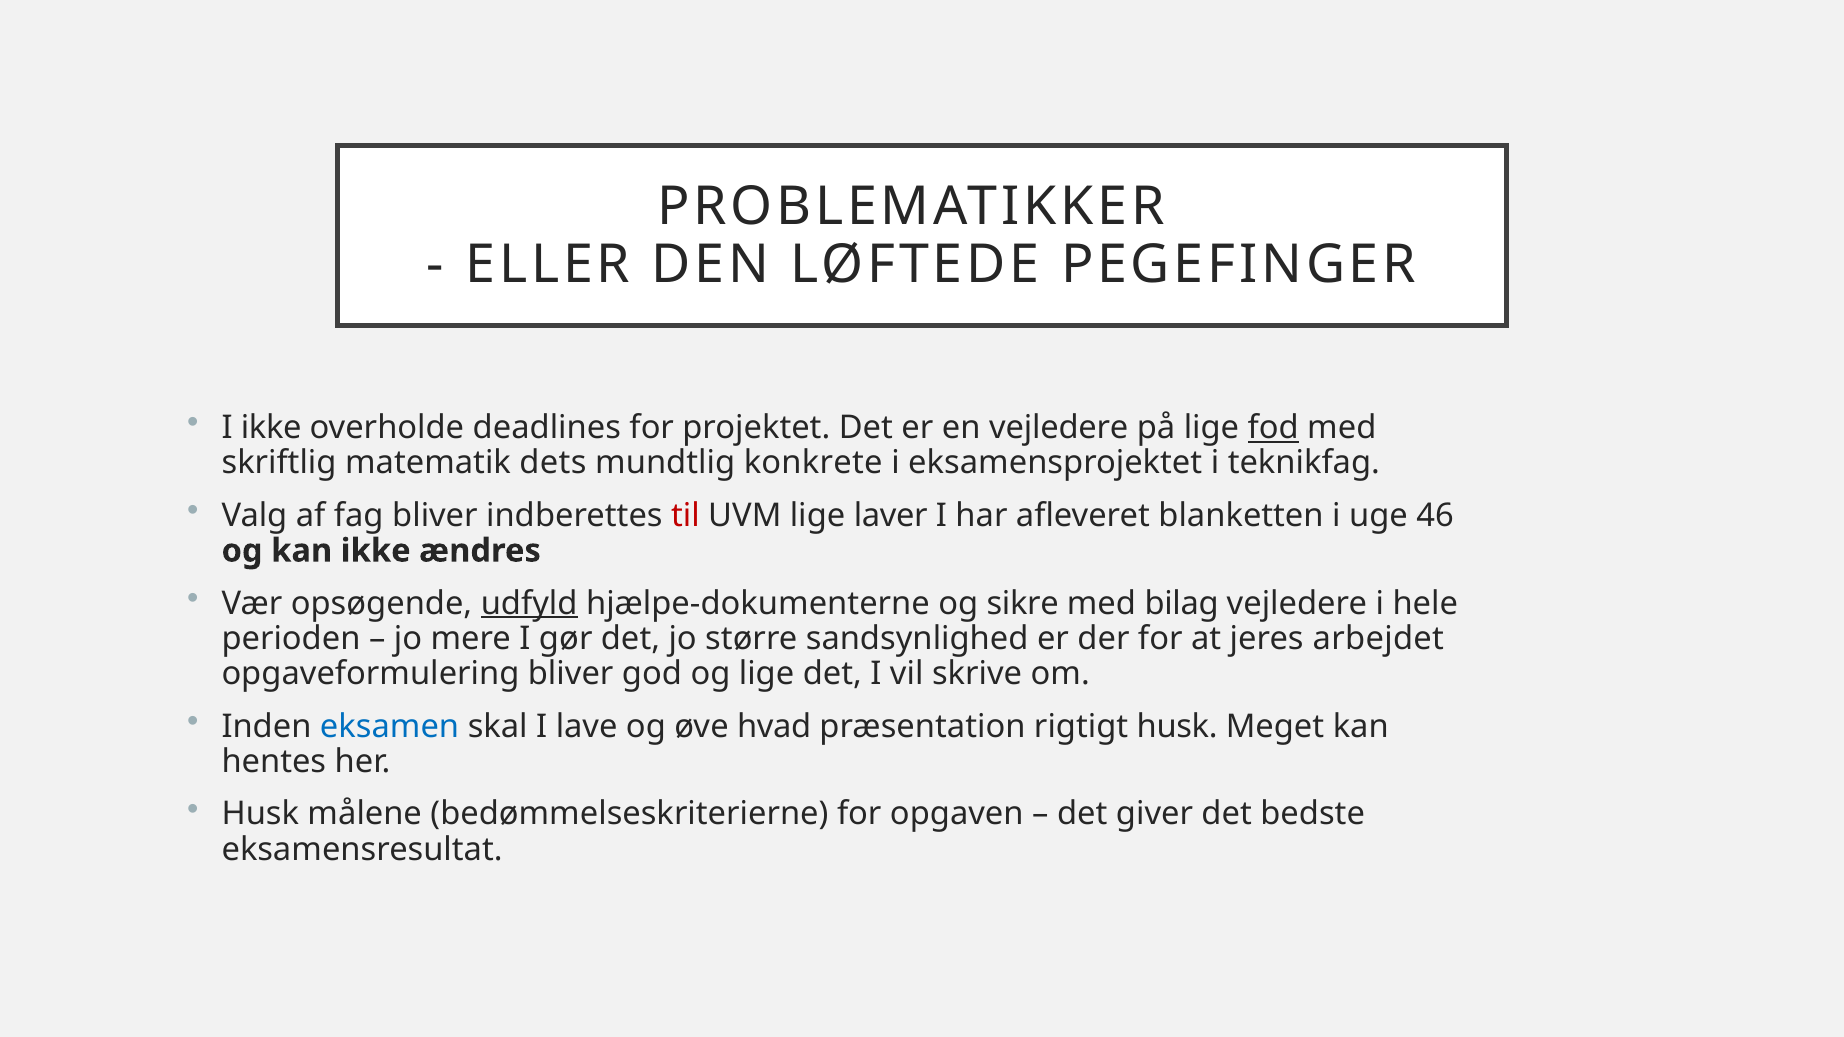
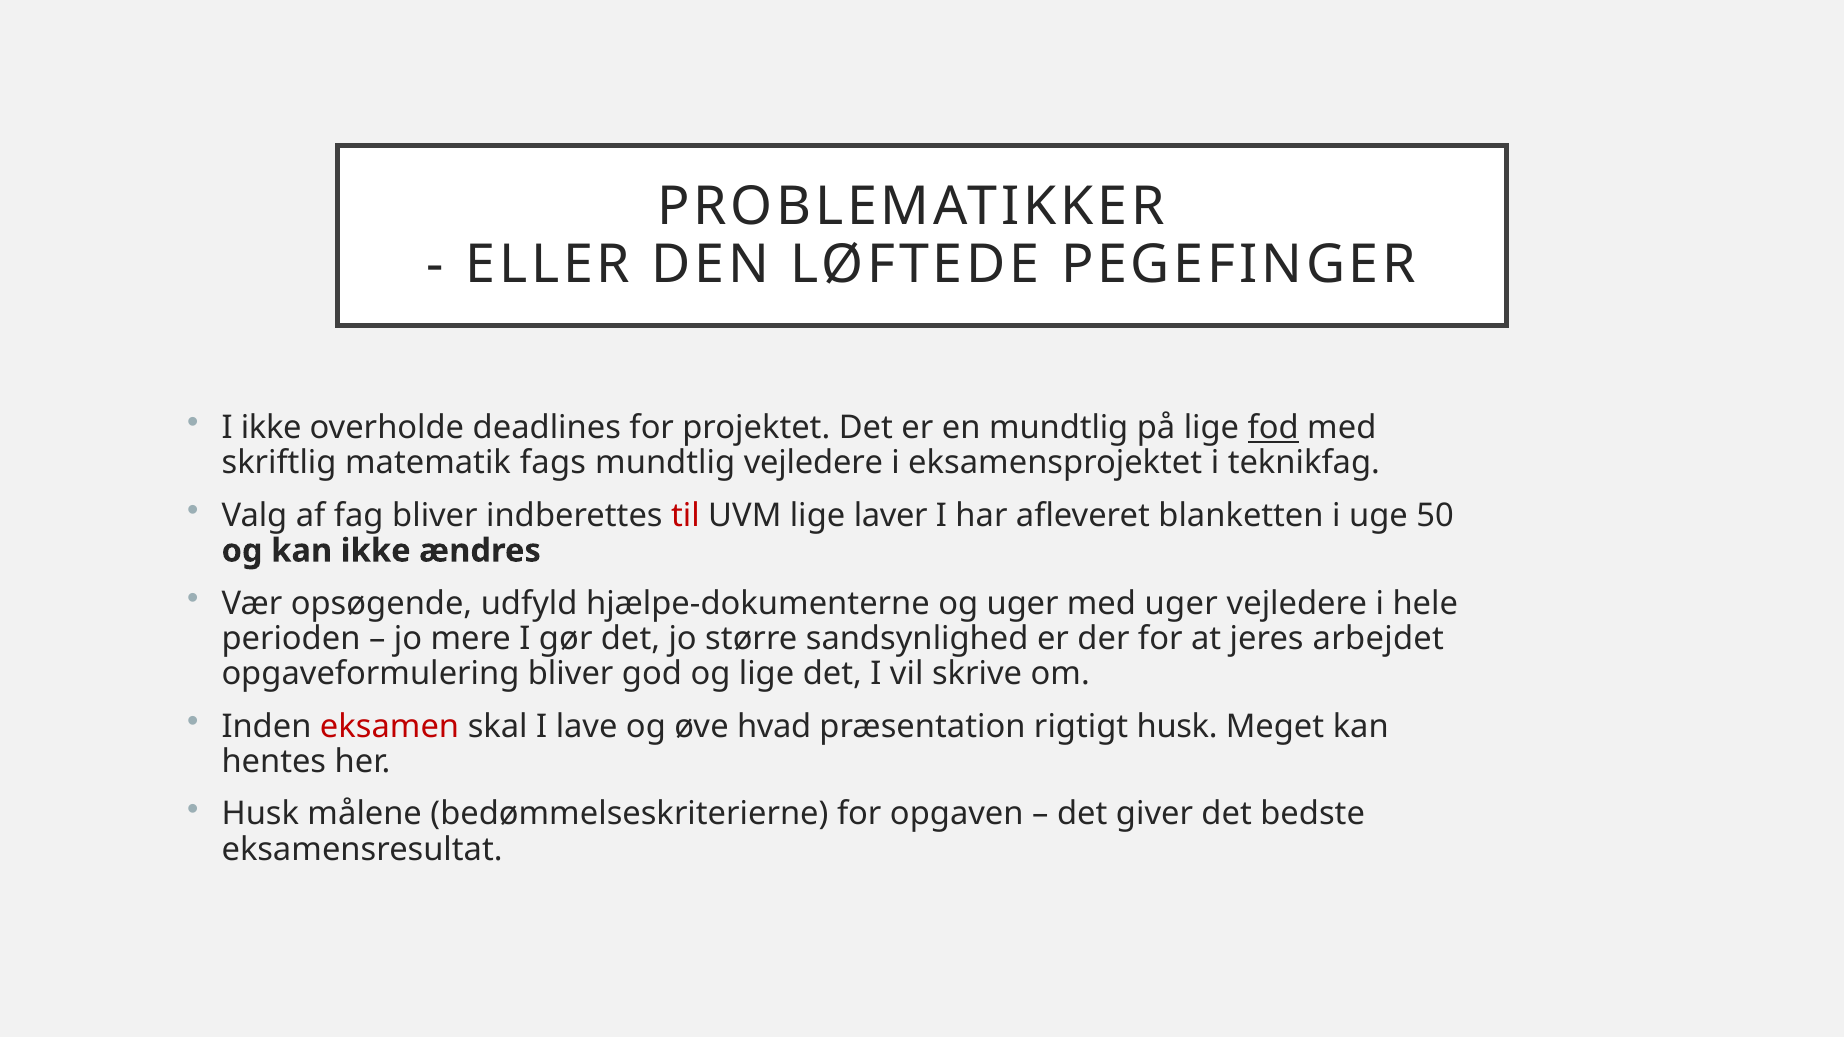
en vejledere: vejledere -> mundtlig (1059, 428)
dets: dets -> fags (553, 463)
mundtlig konkrete: konkrete -> vejledere (813, 463)
46: 46 -> 50 (1435, 516)
udfyld underline: present -> none (529, 603)
og sikre: sikre -> uger (1023, 603)
med bilag: bilag -> uger (1181, 603)
eksamen colour: blue -> red (390, 727)
